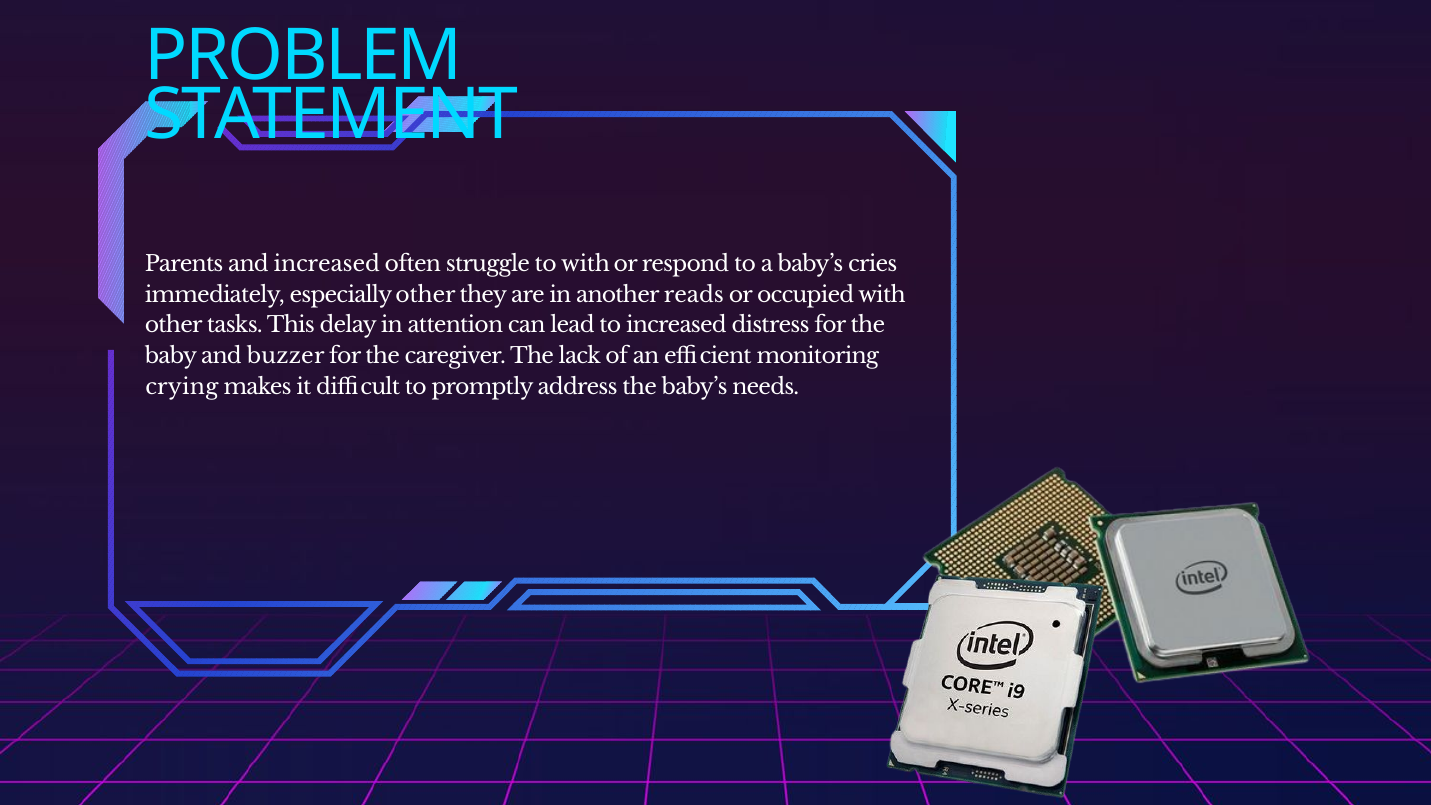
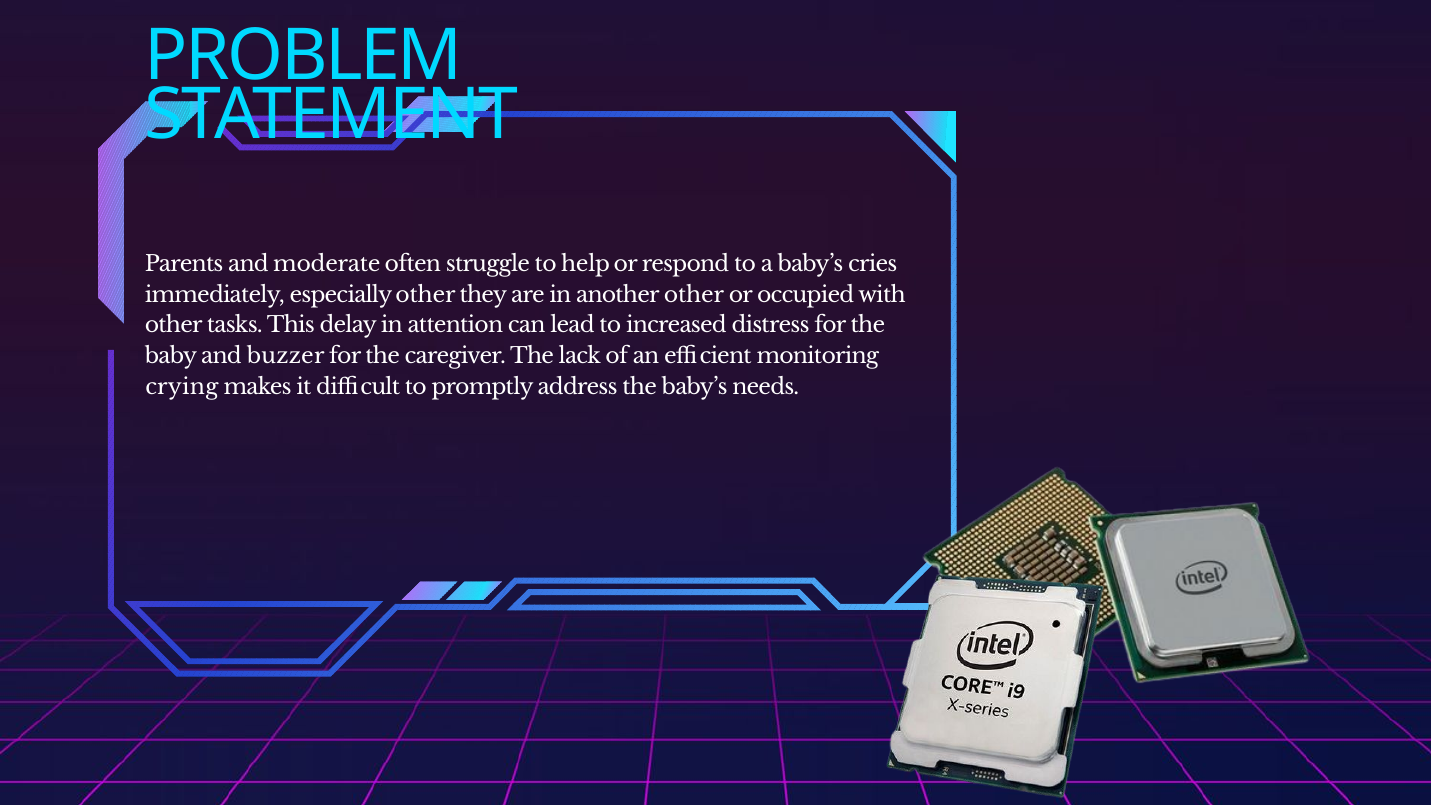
and increased: increased -> moderate (327, 264)
to with: with -> help (586, 264)
another reads: reads -> other (694, 295)
